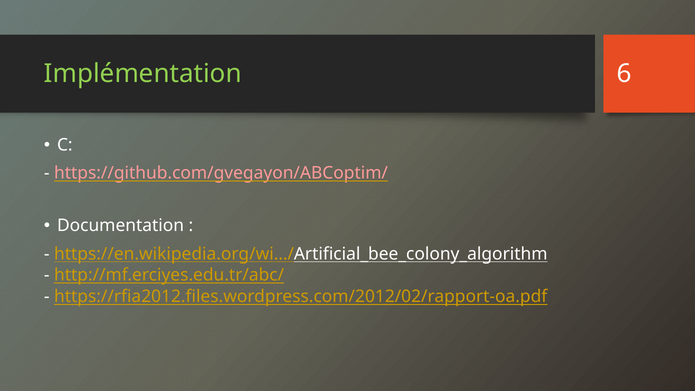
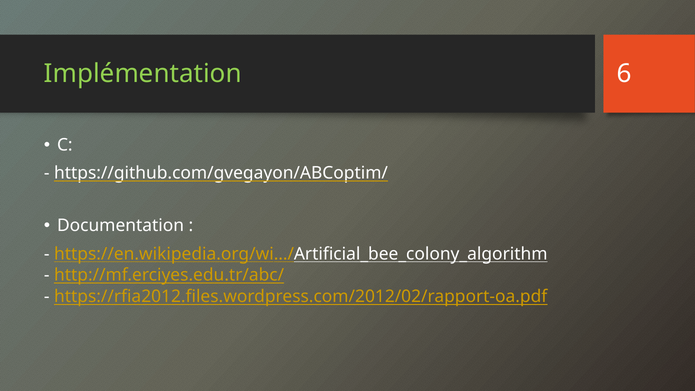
https://github.com/gvegayon/ABCoptim/ colour: pink -> white (221, 173)
